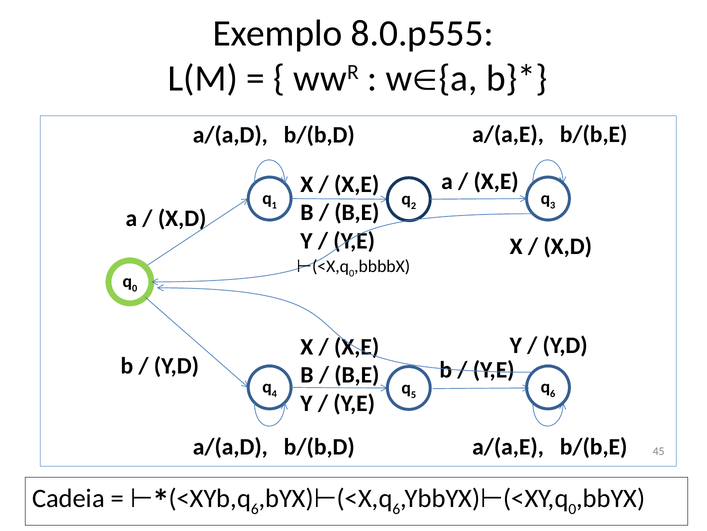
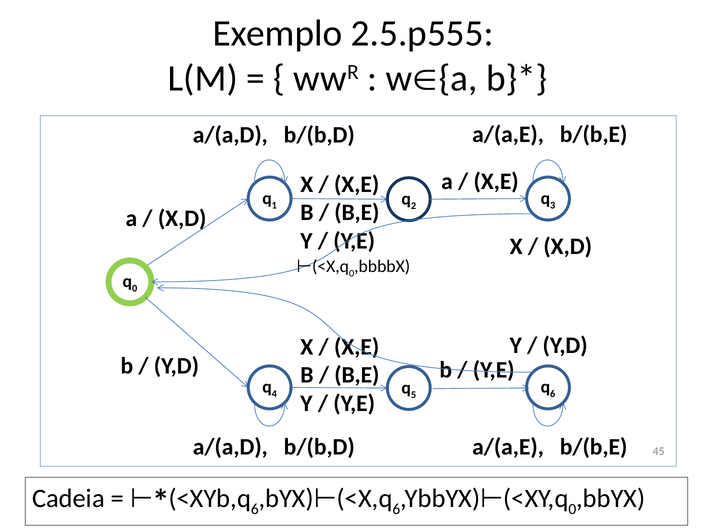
8.0.p555: 8.0.p555 -> 2.5.p555 (422, 33)
